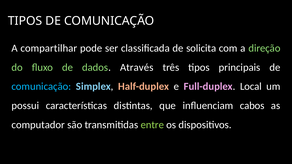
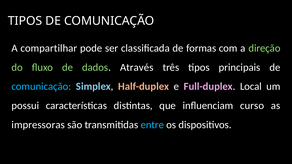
solicita: solicita -> formas (201, 48)
cabos: cabos -> curso (252, 106)
computador: computador -> impressoras (38, 125)
entre colour: light green -> light blue (152, 125)
